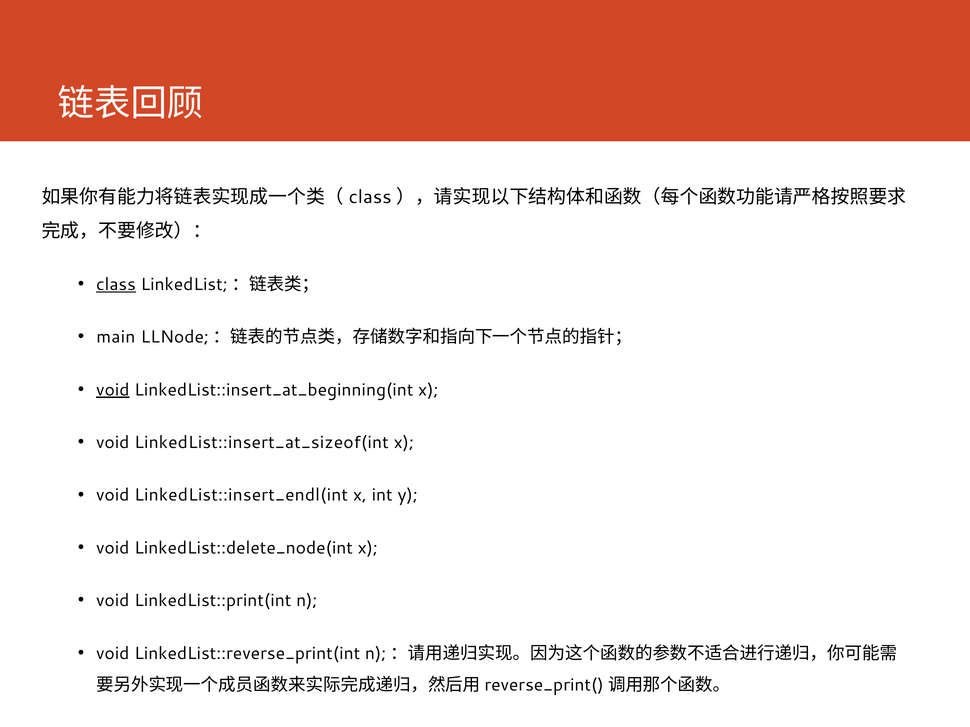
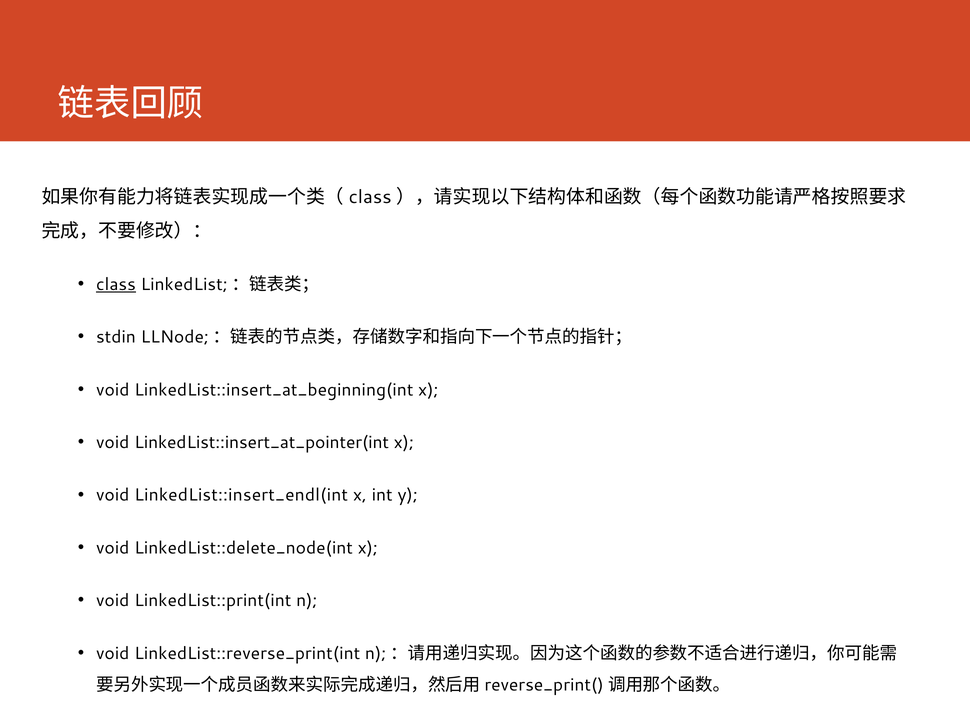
main: main -> stdin (116, 337)
void underline: present -> none (113, 390)
LinkedList::insert_at_sizeof(int: LinkedList::insert_at_sizeof(int -> LinkedList::insert_at_pointer(int (262, 443)
